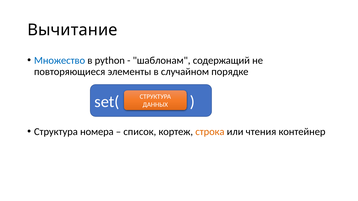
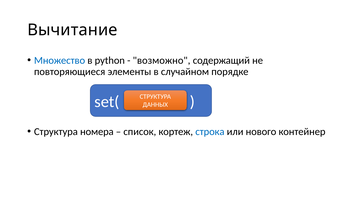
шаблонам: шаблонам -> возможно (162, 61)
строка colour: orange -> blue (210, 132)
чтения: чтения -> нового (261, 132)
